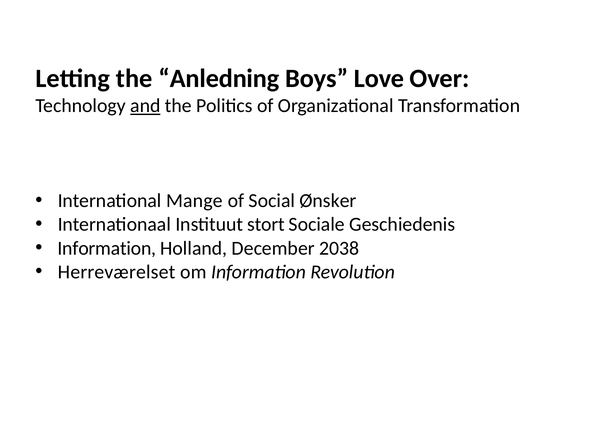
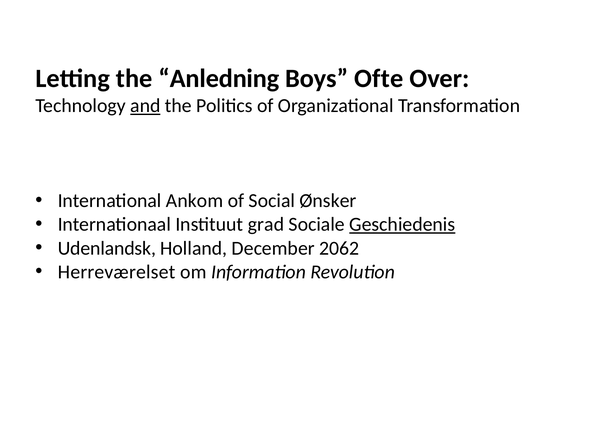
Love: Love -> Ofte (379, 78)
Mange: Mange -> Ankom (195, 201)
stort: stort -> grad (266, 224)
Geschiedenis underline: none -> present (402, 224)
Information: Information -> Udenlandsk (107, 248)
2038: 2038 -> 2062 (339, 248)
